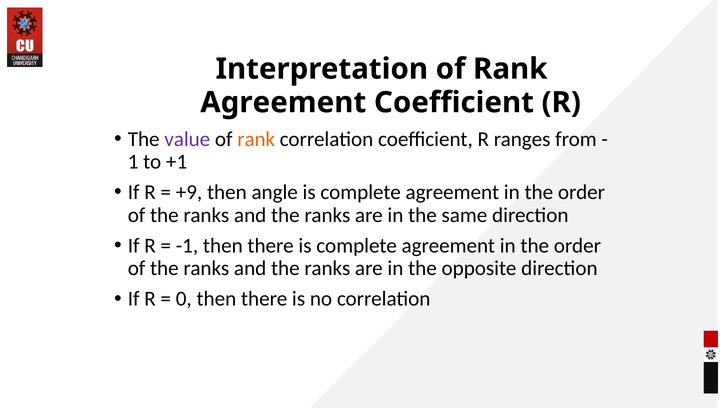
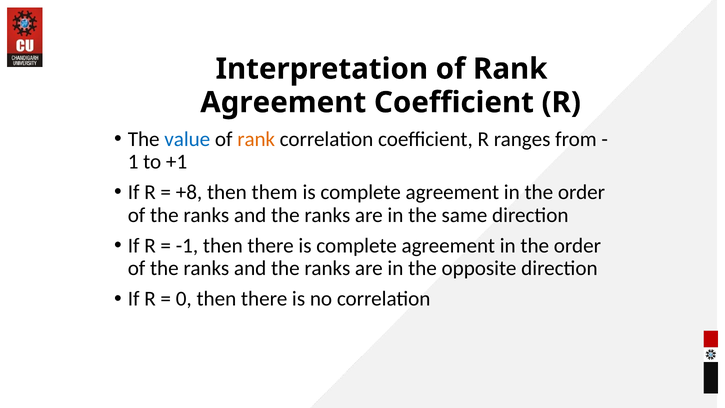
value colour: purple -> blue (187, 139)
+9: +9 -> +8 (189, 192)
angle: angle -> them (275, 192)
